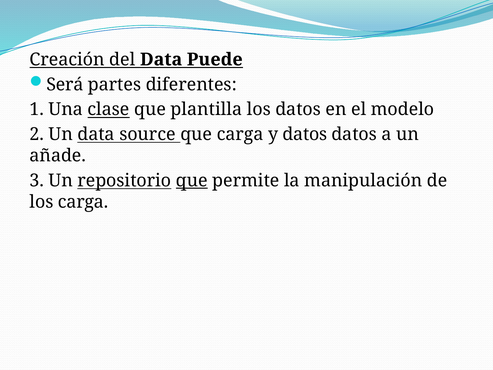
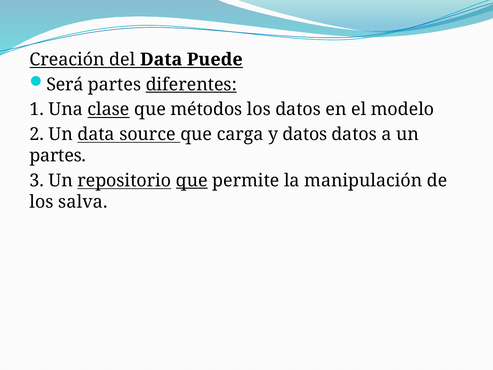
diferentes underline: none -> present (191, 84)
plantilla: plantilla -> métodos (206, 109)
añade: añade -> partes (58, 156)
los carga: carga -> salva (83, 202)
